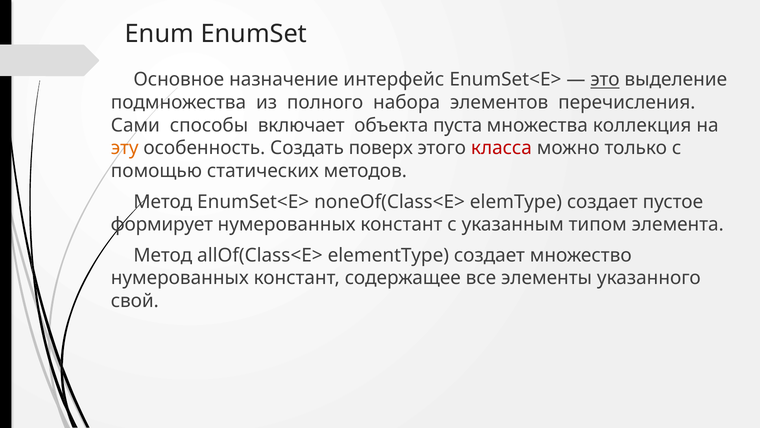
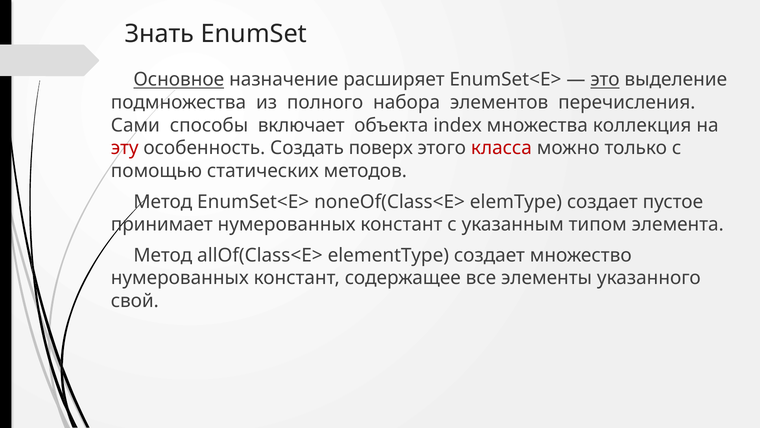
Enum: Enum -> Знать (159, 34)
Основное underline: none -> present (179, 80)
интерфейс: интерфейс -> расширяет (394, 80)
пуста: пуста -> index (458, 125)
эту colour: orange -> red (125, 148)
формирует: формирует -> принимает (162, 224)
